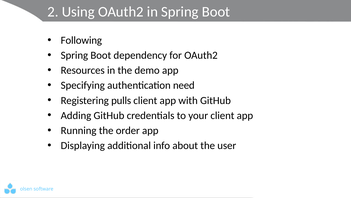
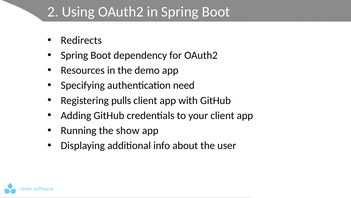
Following: Following -> Redirects (81, 40)
order: order -> show (128, 130)
